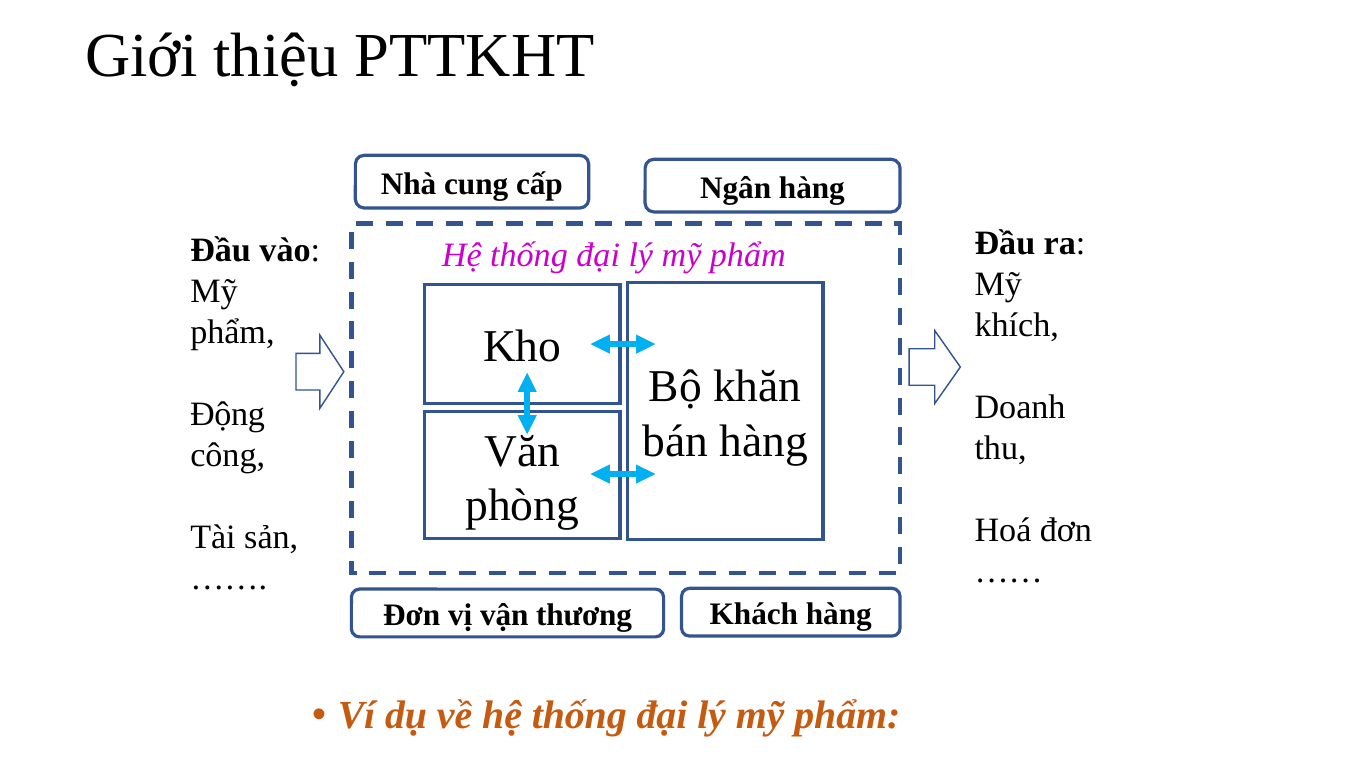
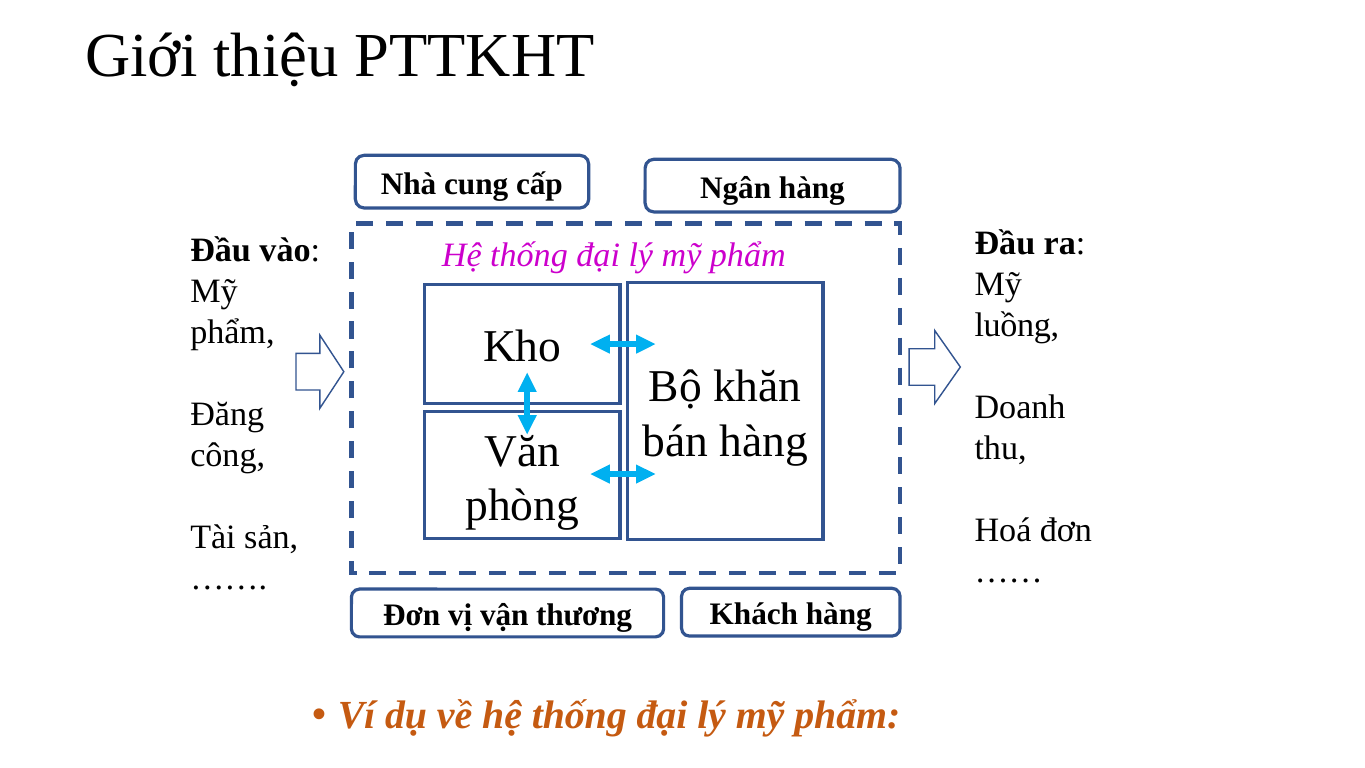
khích: khích -> luồng (1017, 325)
Động: Động -> Đăng (227, 414)
